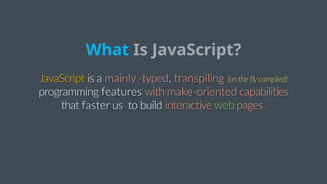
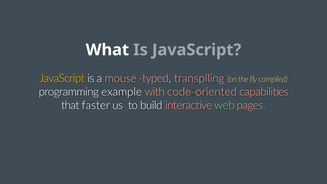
What colour: light blue -> white (107, 50)
mainly: mainly -> mouse (121, 78)
features: features -> example (122, 92)
make-oriented: make-oriented -> code-oriented (202, 92)
